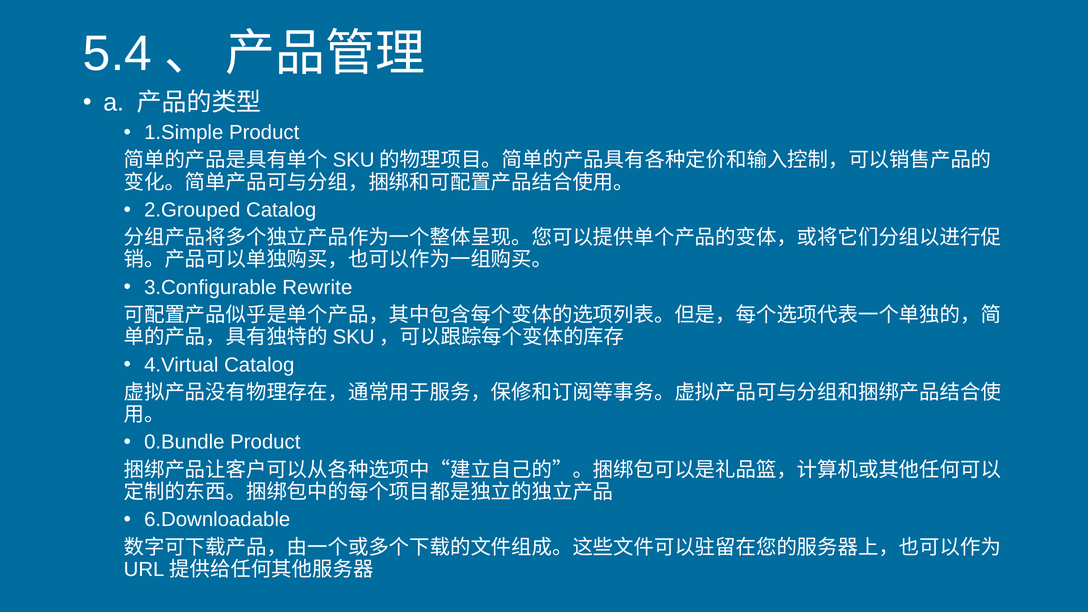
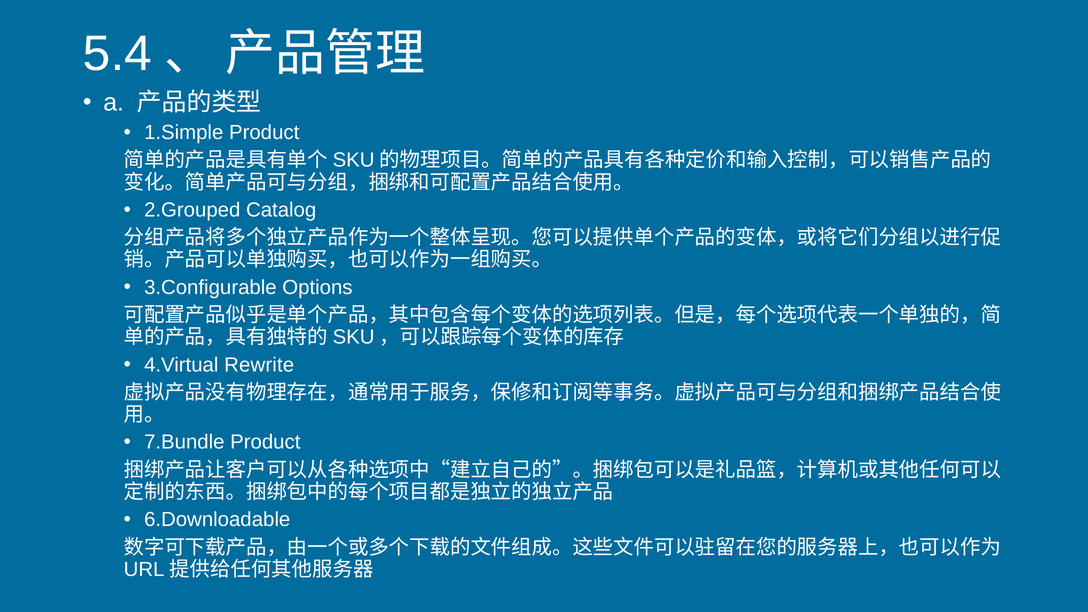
Rewrite: Rewrite -> Options (317, 287)
4.Virtual Catalog: Catalog -> Rewrite (259, 365)
0.Bundle: 0.Bundle -> 7.Bundle (184, 442)
